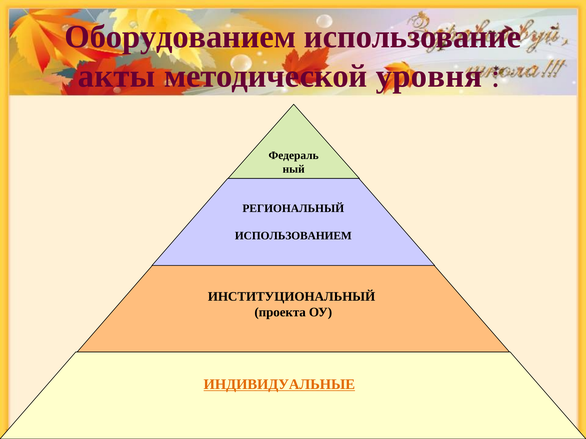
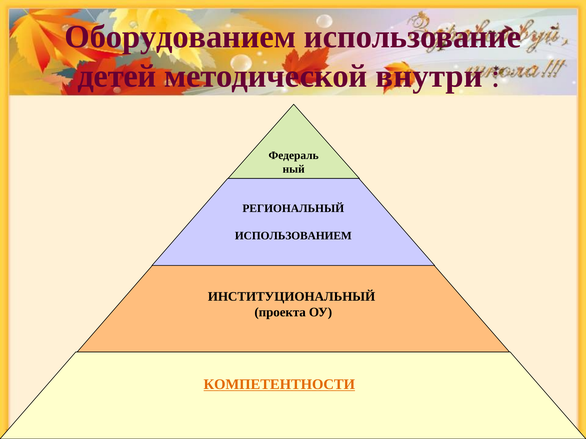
акты: акты -> детей (117, 76)
уровня: уровня -> внутри (429, 76)
ИНДИВИДУАЛЬНЫЕ: ИНДИВИДУАЛЬНЫЕ -> КОМПЕТЕНТНОСТИ (279, 385)
